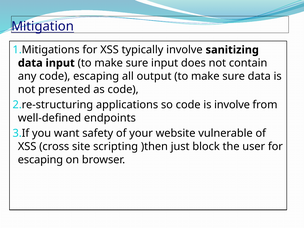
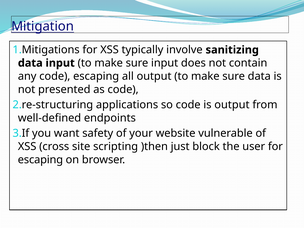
is involve: involve -> output (232, 105)
